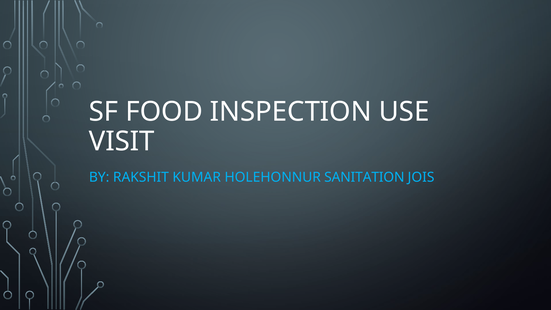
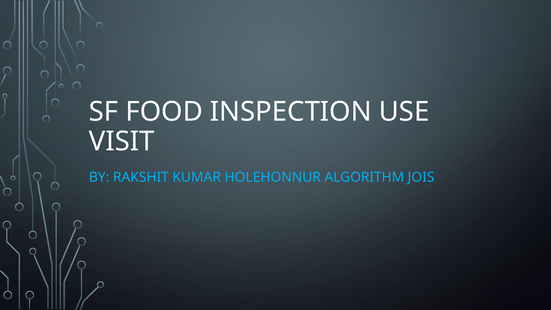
SANITATION: SANITATION -> ALGORITHM (364, 177)
